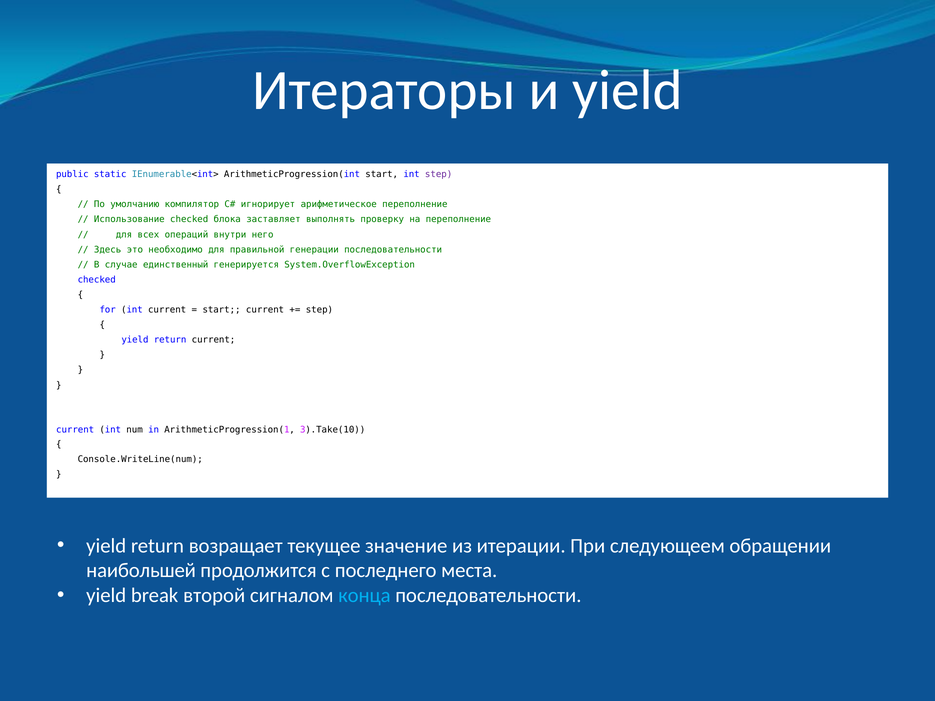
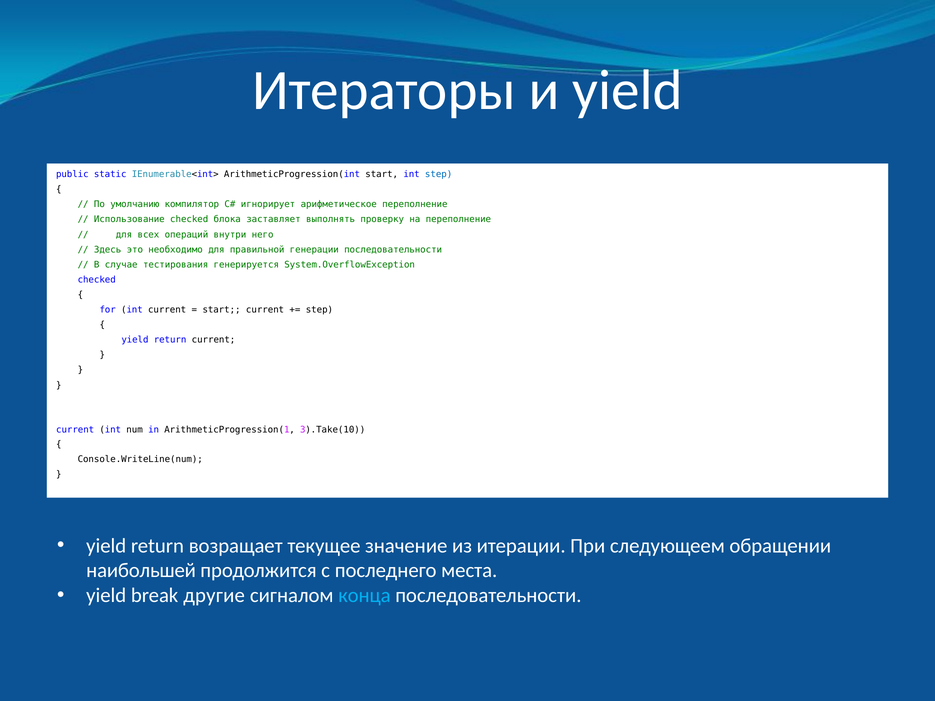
step colour: purple -> blue (439, 174)
единственный: единственный -> тестирования (176, 265)
второй: второй -> другие (214, 596)
